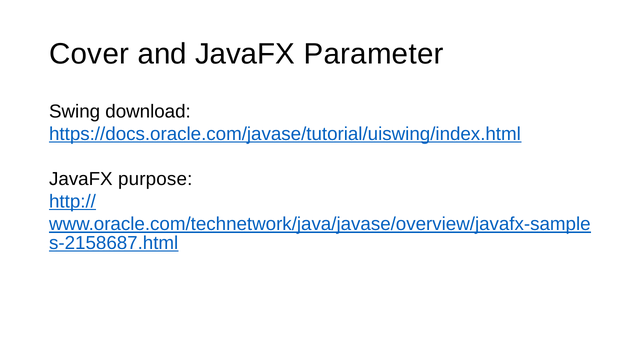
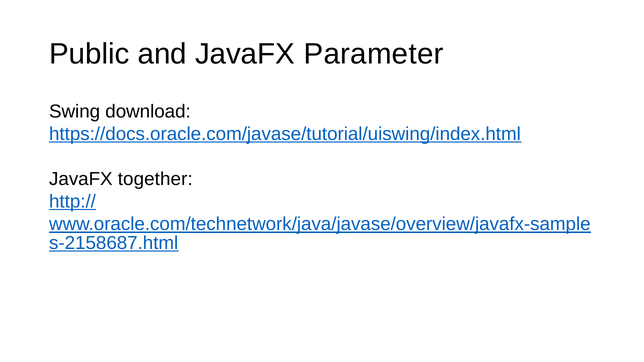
Cover: Cover -> Public (89, 54)
purpose: purpose -> together (155, 179)
